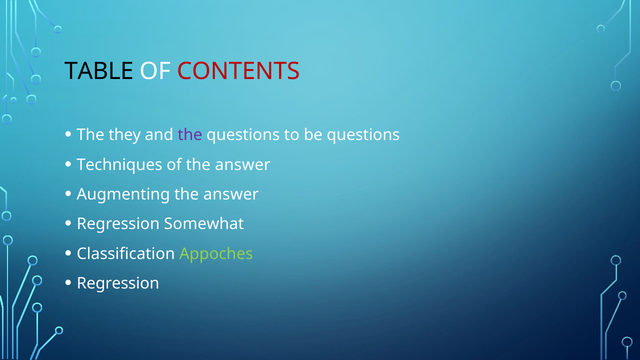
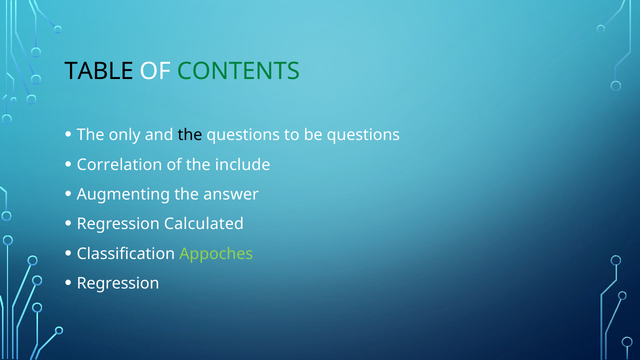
CONTENTS colour: red -> green (238, 71)
they: they -> only (125, 135)
the colour: purple -> black (190, 135)
Techniques: Techniques -> Correlation (120, 165)
of the answer: answer -> include (243, 165)
Somewhat: Somewhat -> Calculated (204, 224)
